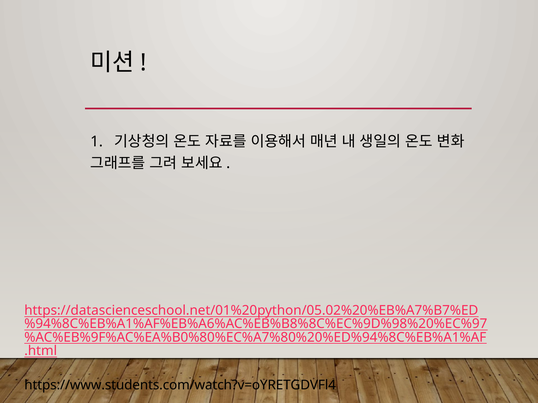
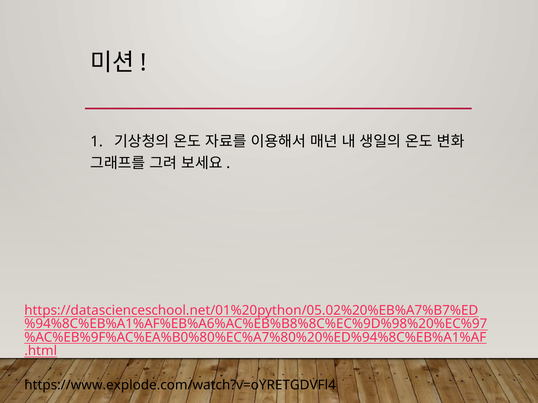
https://www.students.com/watch?v=oYRETGDVFl4: https://www.students.com/watch?v=oYRETGDVFl4 -> https://www.explode.com/watch?v=oYRETGDVFl4 (180, 386)
